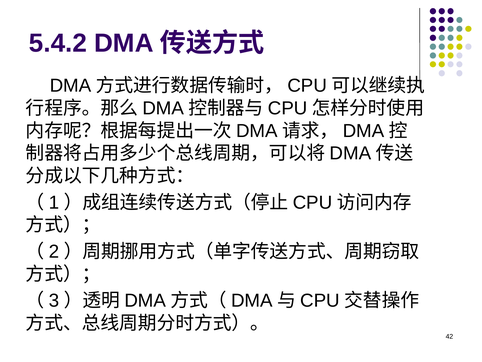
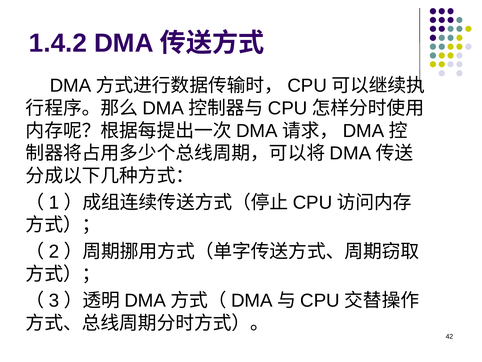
5.4.2: 5.4.2 -> 1.4.2 (58, 43)
